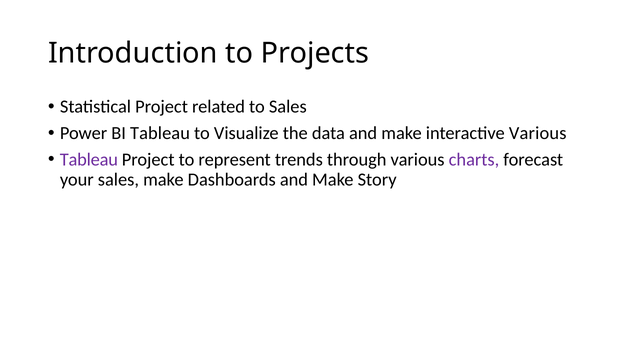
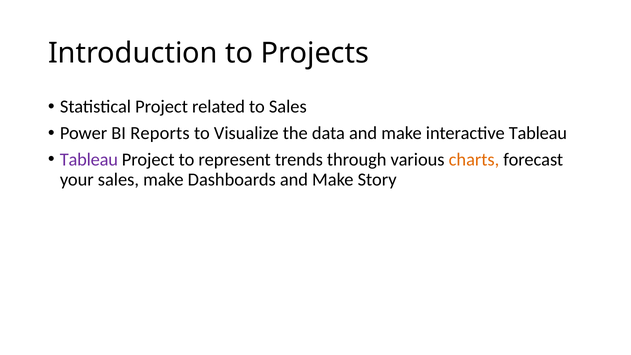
BI Tableau: Tableau -> Reports (160, 133)
interactive Various: Various -> Tableau (538, 133)
charts colour: purple -> orange (474, 160)
